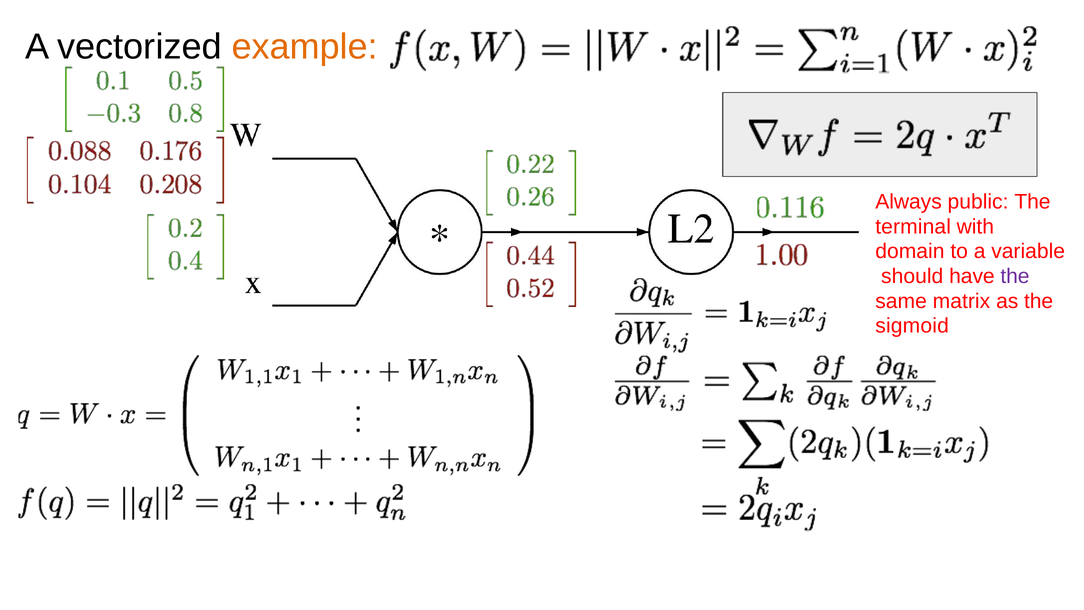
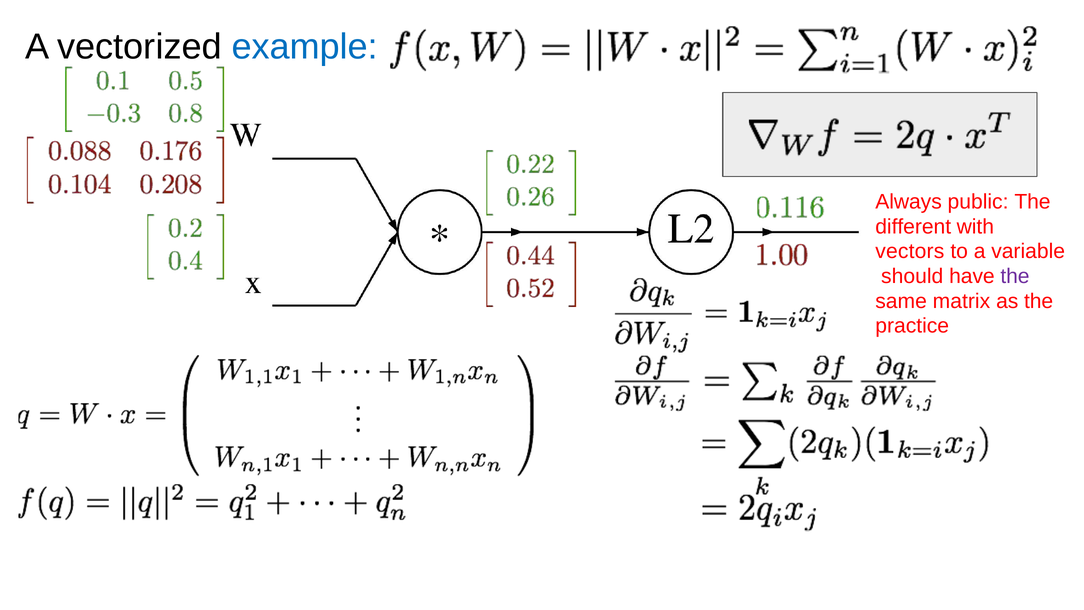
example colour: orange -> blue (305, 47)
terminal: terminal -> different (913, 226)
domain: domain -> vectors (910, 251)
sigmoid: sigmoid -> practice (912, 326)
